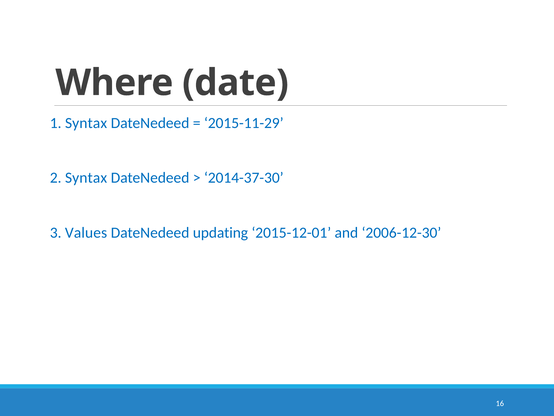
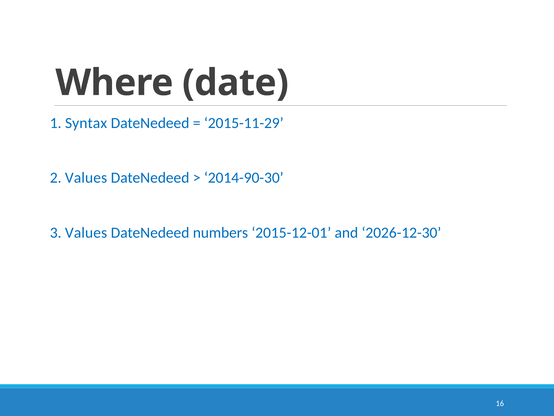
2 Syntax: Syntax -> Values (86, 178)
2014-37-30: 2014-37-30 -> 2014-90-30 (244, 178)
updating: updating -> numbers (220, 232)
2006-12-30: 2006-12-30 -> 2026-12-30 (401, 232)
